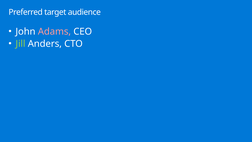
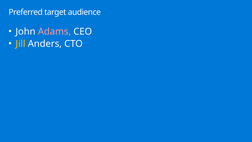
Jill colour: light green -> yellow (20, 44)
